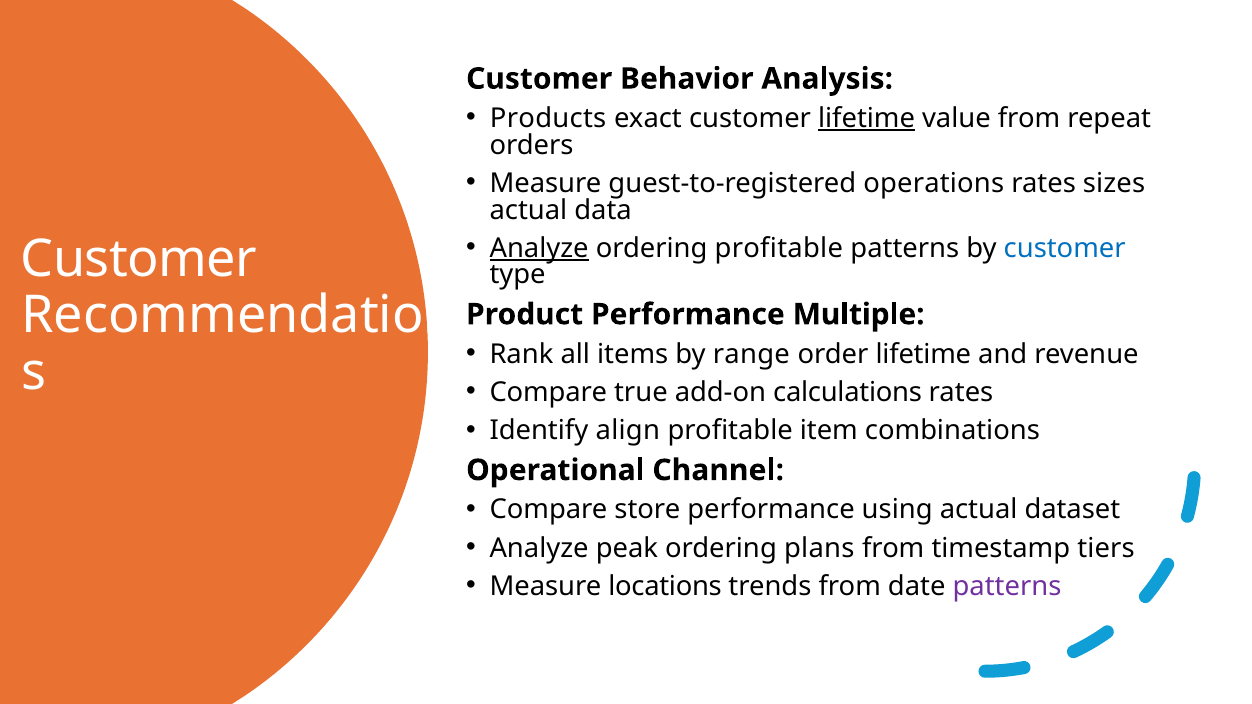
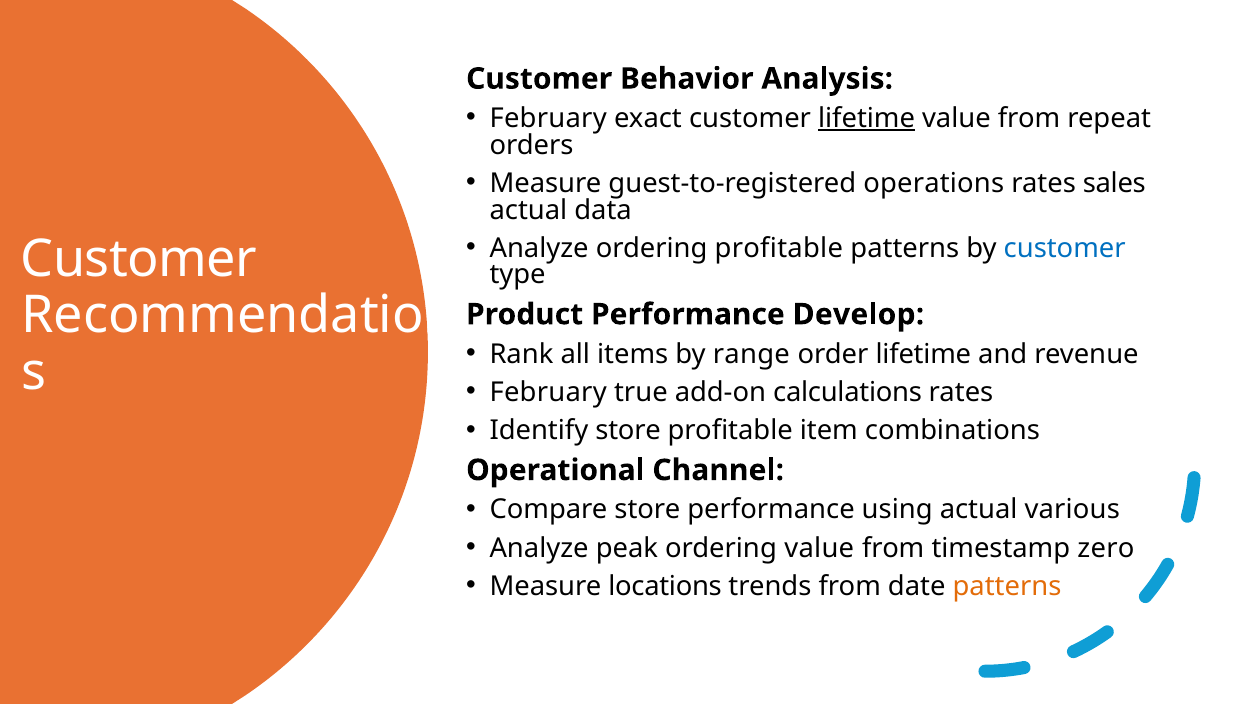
Products: Products -> February (548, 118)
sizes: sizes -> sales (1114, 183)
Analyze underline: present -> none (539, 248)
Multiple: Multiple -> Develop (858, 315)
Compare: Compare -> February (548, 393)
Identify align: align -> store (628, 431)
dataset: dataset -> various (1072, 510)
ordering plans: plans -> value (819, 548)
tiers: tiers -> zero (1106, 548)
patterns colour: purple -> orange (1007, 587)
